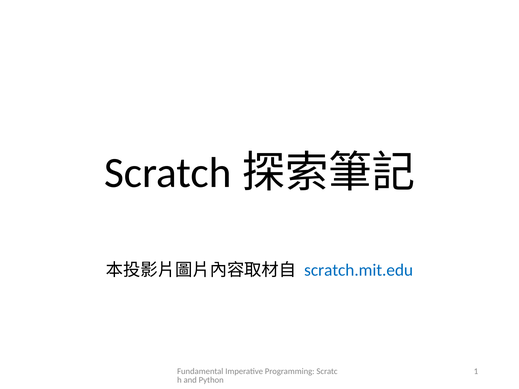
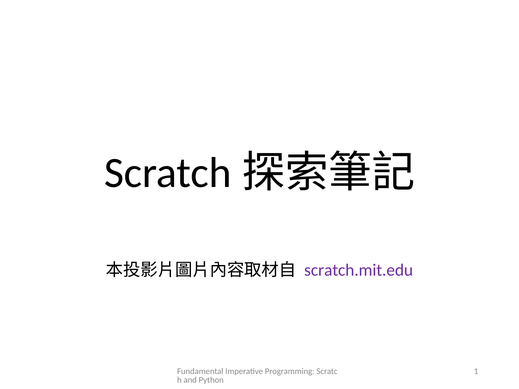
scratch.mit.edu colour: blue -> purple (359, 270)
